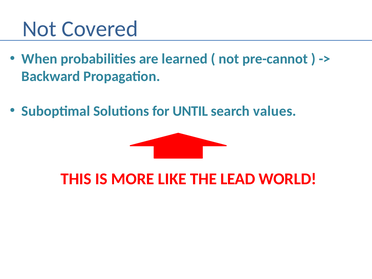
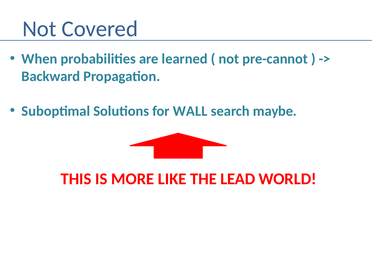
UNTIL: UNTIL -> WALL (190, 111)
values: values -> maybe (275, 111)
